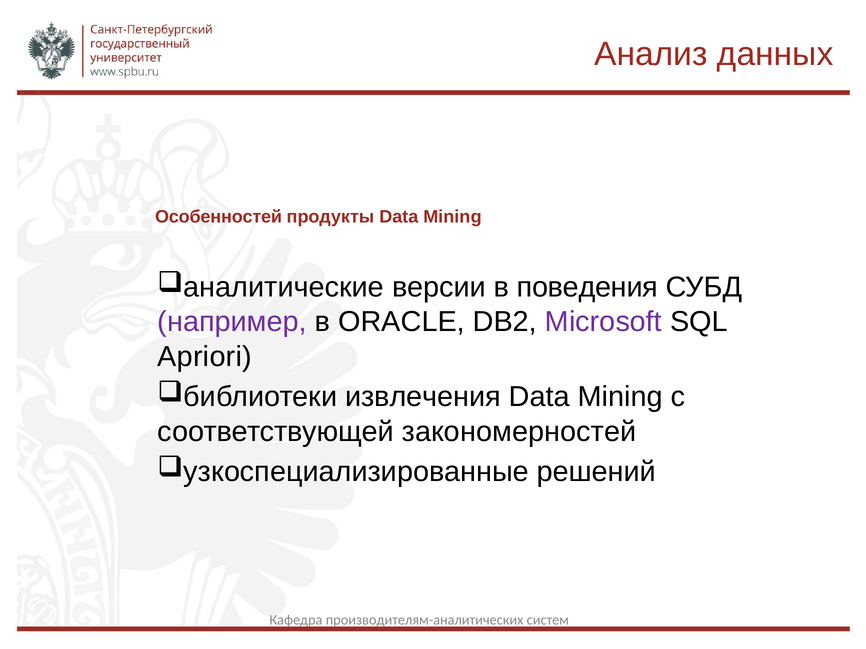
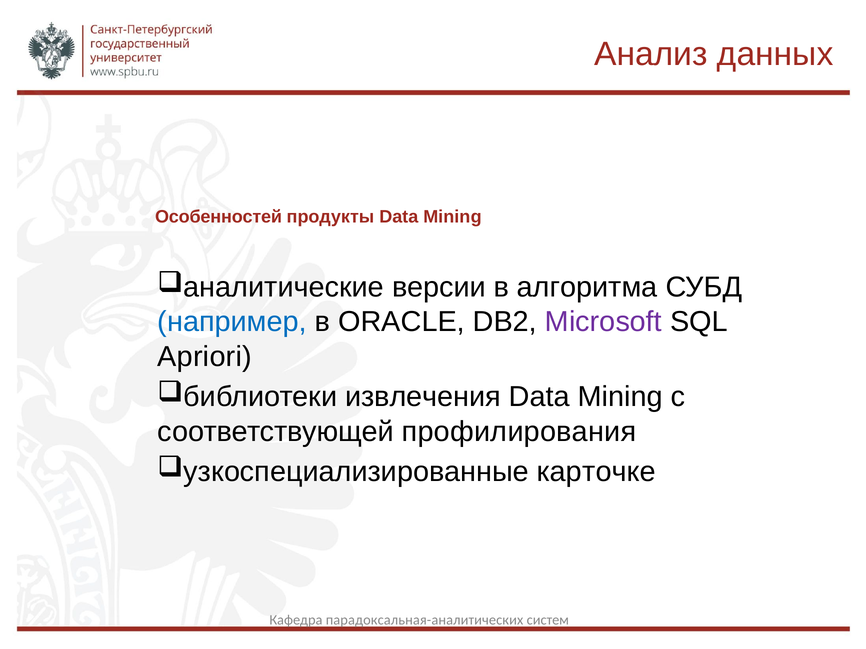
поведения: поведения -> алгоритма (587, 288)
например colour: purple -> blue (232, 322)
закономерностей: закономерностей -> профилирования (519, 432)
решений: решений -> карточке (596, 472)
производителям-аналитических: производителям-аналитических -> парадоксальная-аналитических (425, 620)
